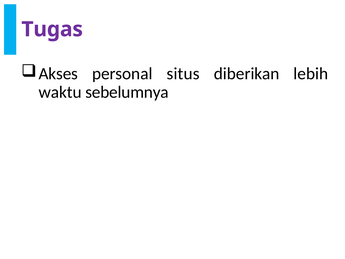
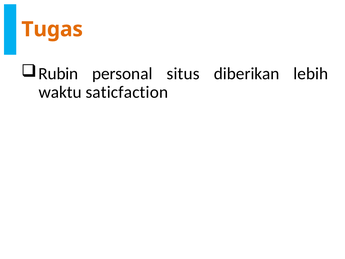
Tugas colour: purple -> orange (52, 29)
Akses: Akses -> Rubin (58, 74)
sebelumnya: sebelumnya -> saticfaction (127, 92)
